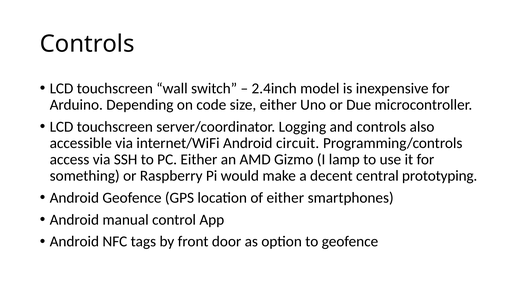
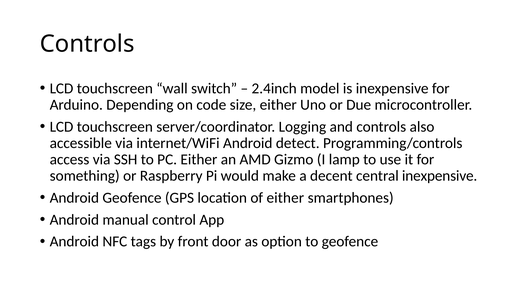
circuit: circuit -> detect (298, 143)
central prototyping: prototyping -> inexpensive (440, 176)
